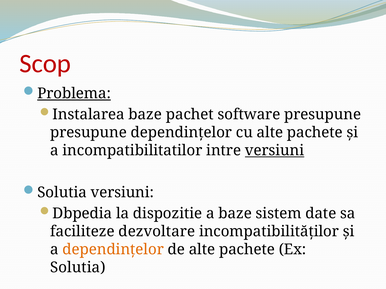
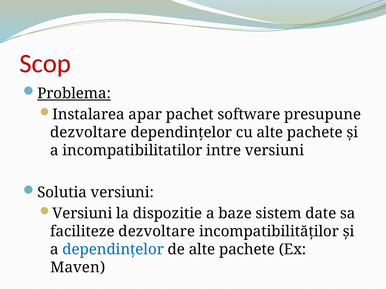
Instalarea baze: baze -> apar (145, 115)
presupune: presupune -> dezvoltare (88, 133)
versiuni underline: present -> none (275, 151)
Dbpedia: Dbpedia -> Versiuni (82, 214)
dependințelor colour: orange -> blue (113, 250)
Solutia: Solutia -> Maven (78, 268)
